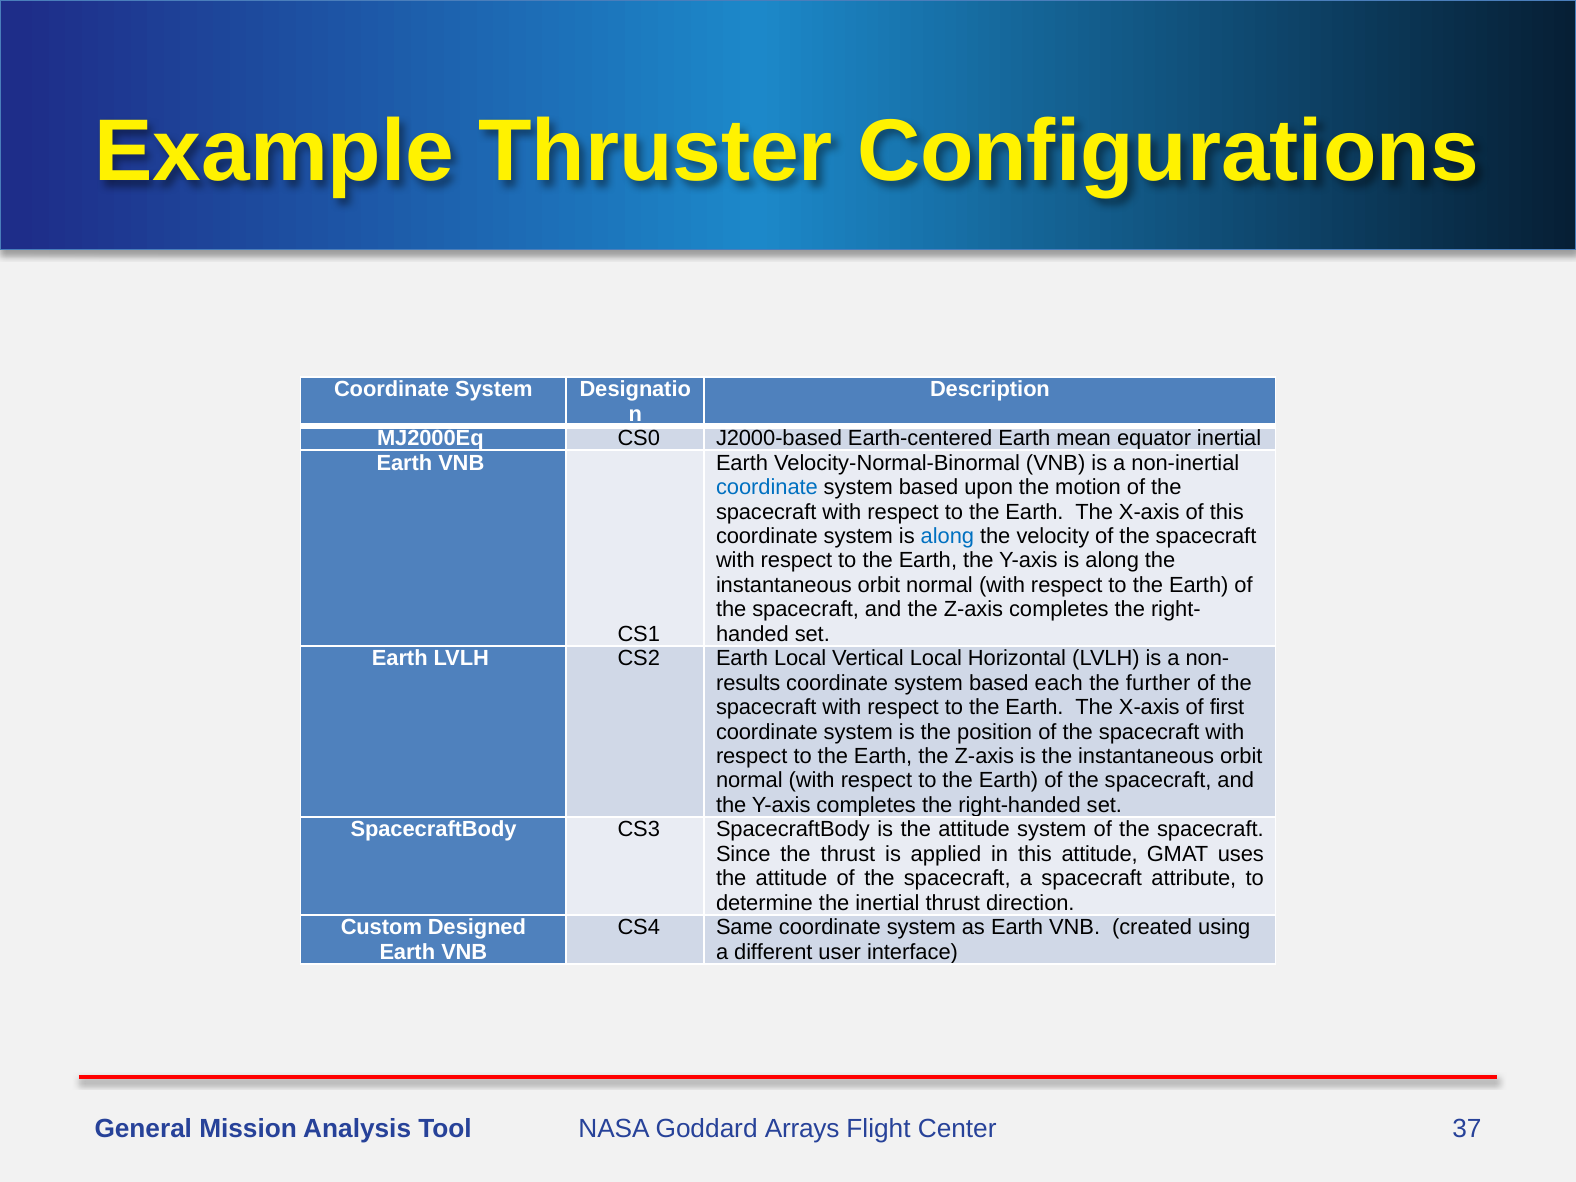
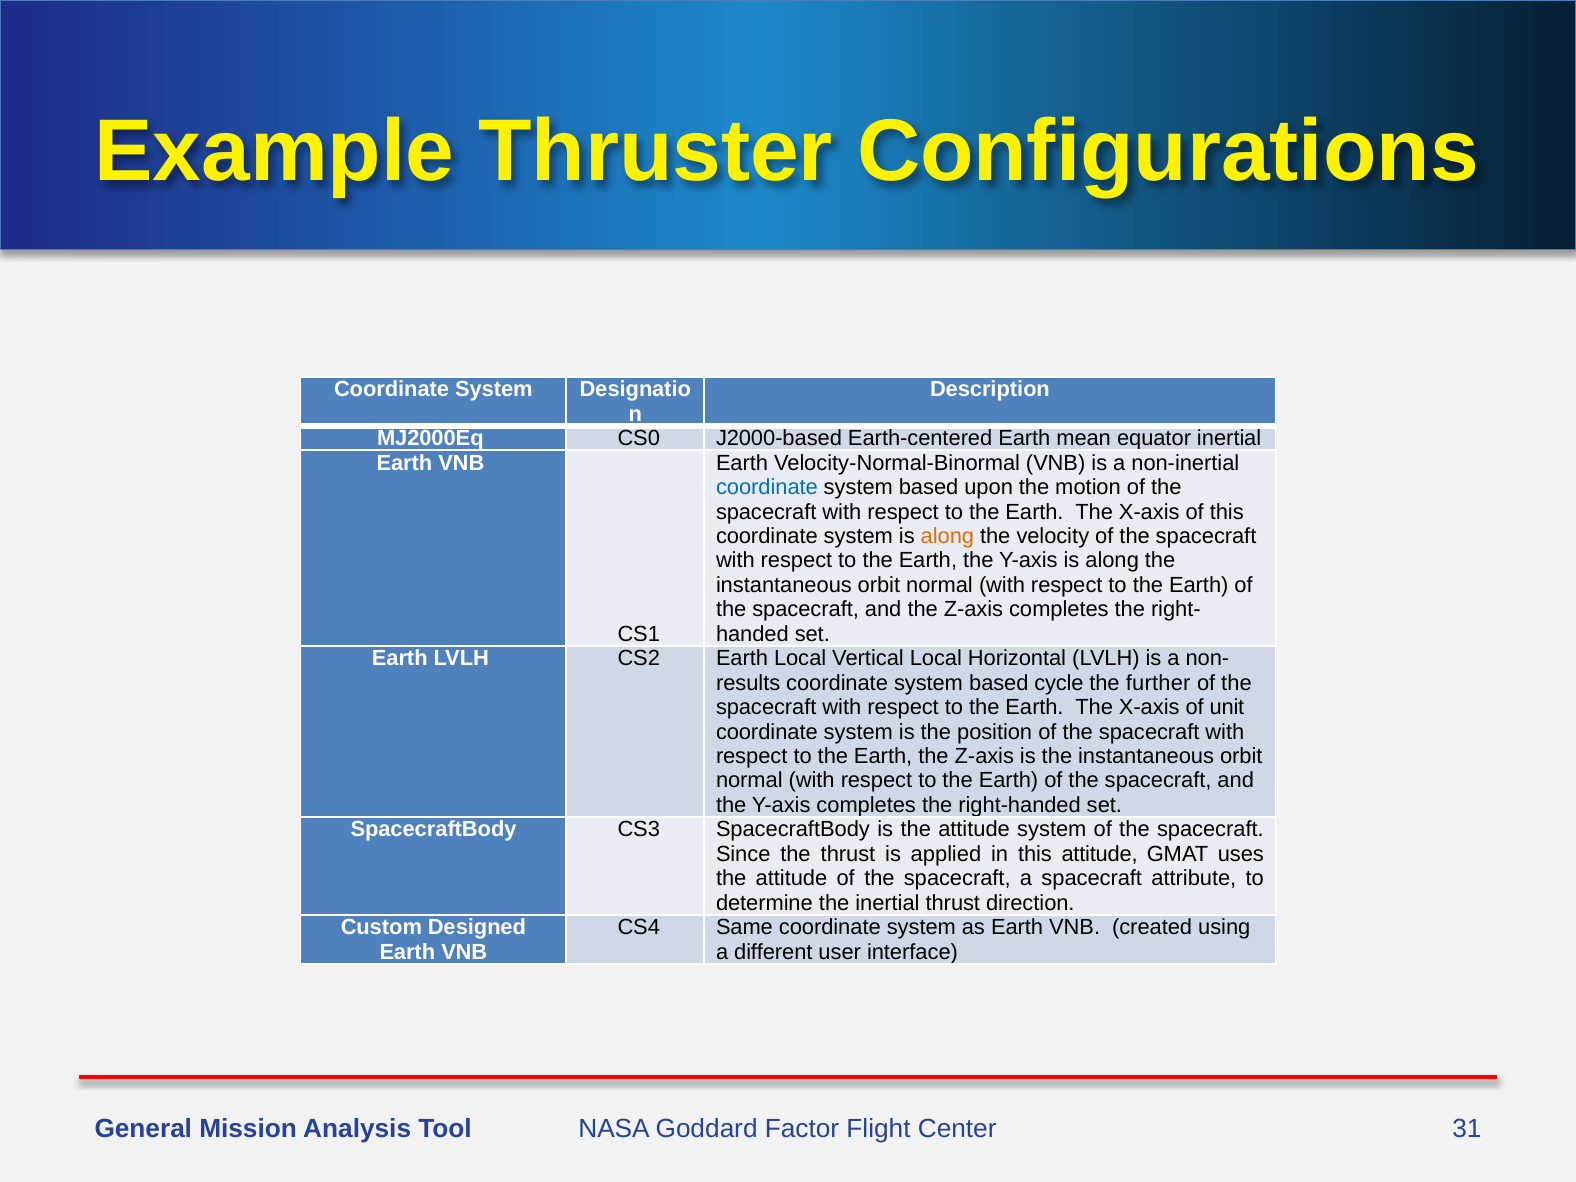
along colour: blue -> orange (947, 536)
each: each -> cycle (1059, 683)
first: first -> unit (1227, 707)
Arrays: Arrays -> Factor (802, 1129)
37: 37 -> 31 (1467, 1129)
